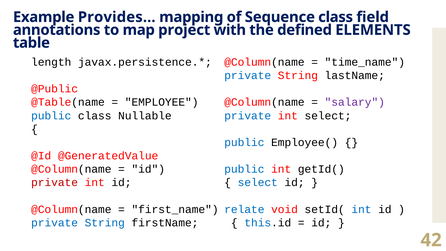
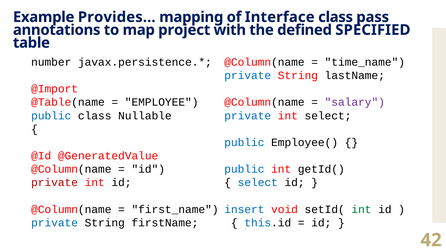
Sequence: Sequence -> Interface (280, 17)
field: field -> pass (373, 17)
ELEMENTS: ELEMENTS -> SPECIFIED (373, 30)
length: length -> number (51, 62)
@Public: @Public -> @Import (55, 89)
relate: relate -> insert (244, 209)
int colour: blue -> green (361, 209)
String colour: blue -> black (105, 223)
